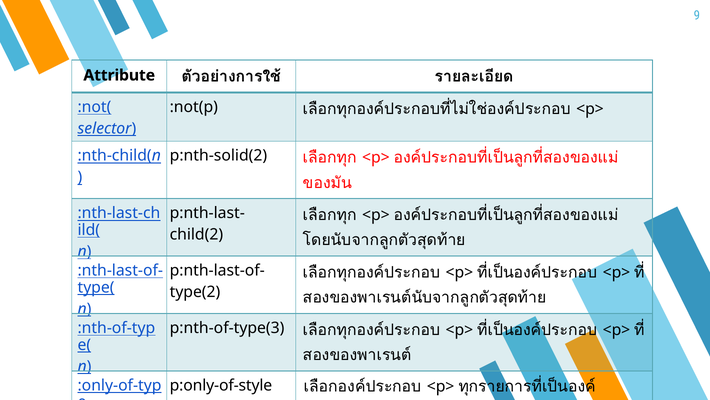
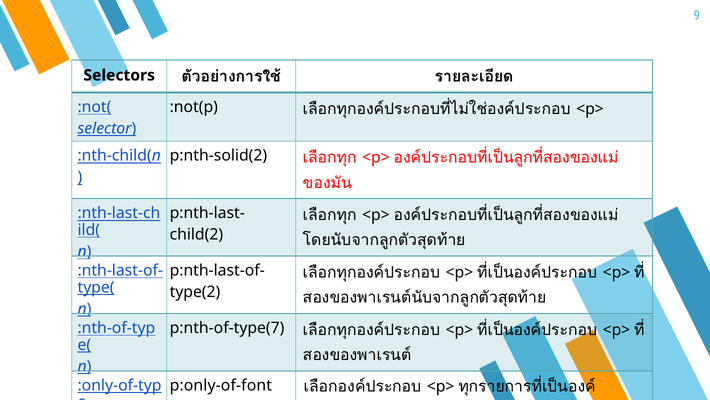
Attribute: Attribute -> Selectors (119, 75)
p:nth-of-type(3: p:nth-of-type(3 -> p:nth-of-type(7 (227, 328)
p:only-of-style: p:only-of-style -> p:only-of-font (221, 385)
